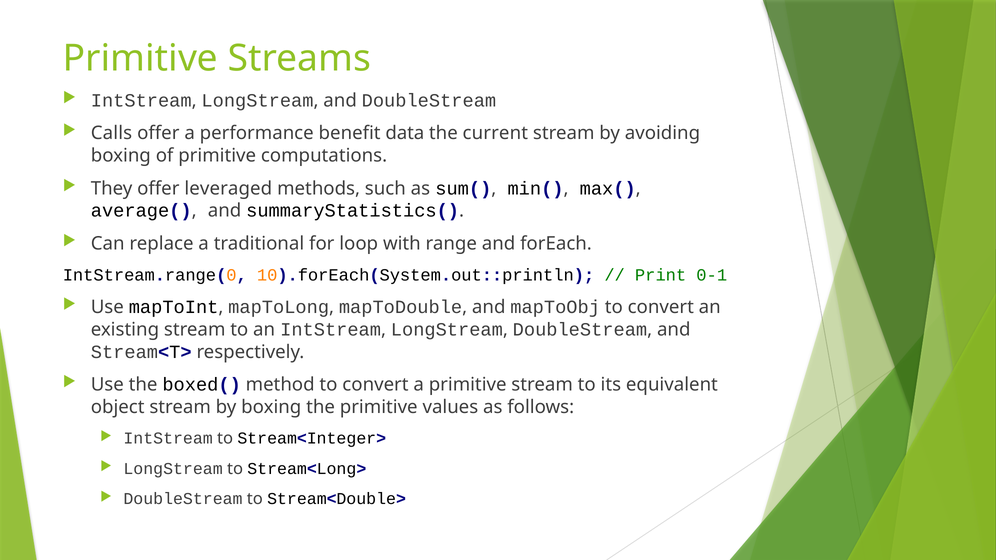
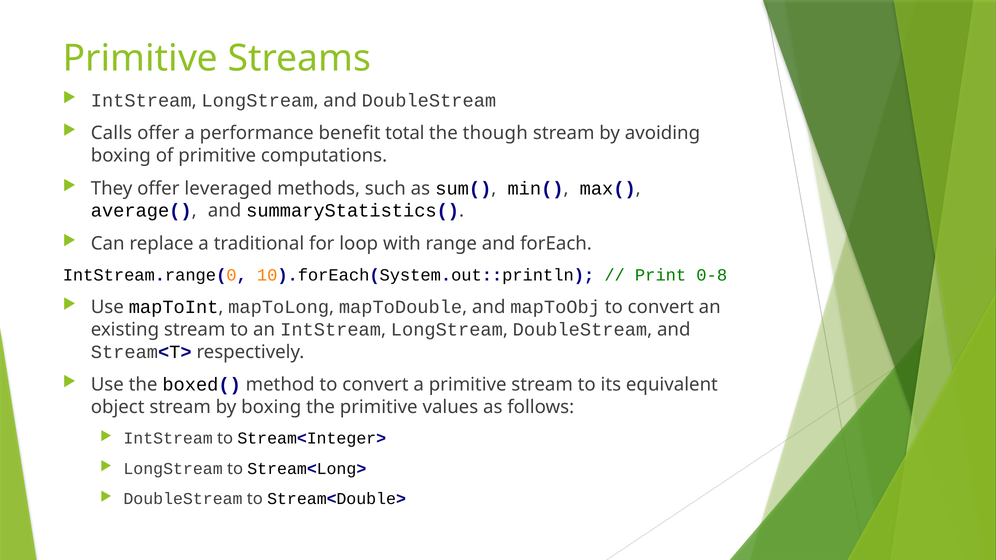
data: data -> total (405, 133)
current: current -> though (495, 133)
0-1: 0-1 -> 0-8 (712, 275)
